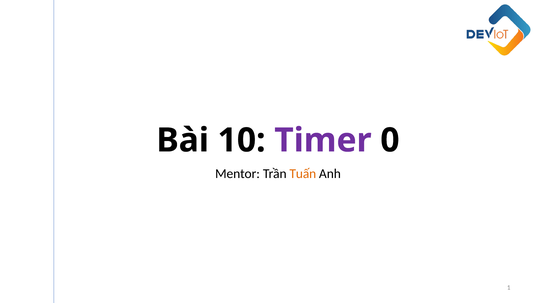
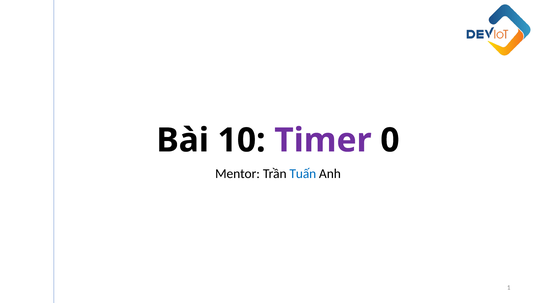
Tuấn colour: orange -> blue (303, 173)
